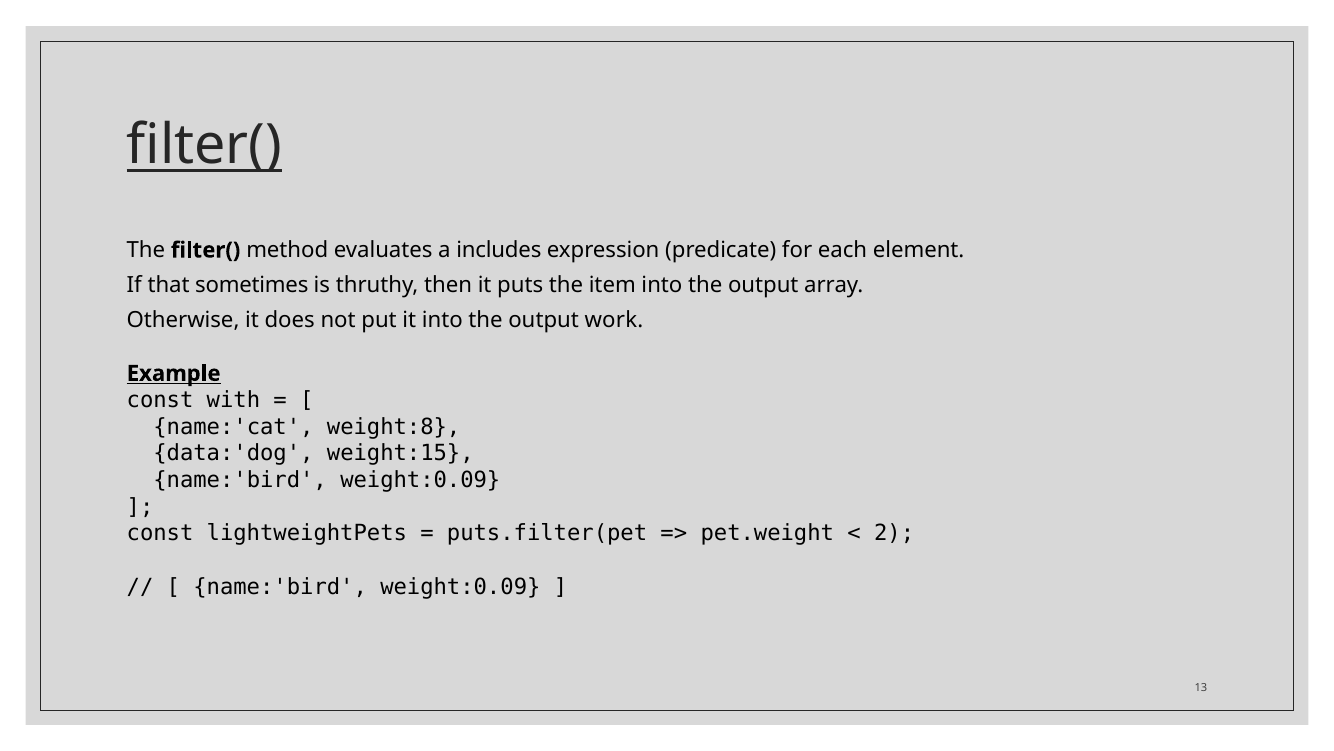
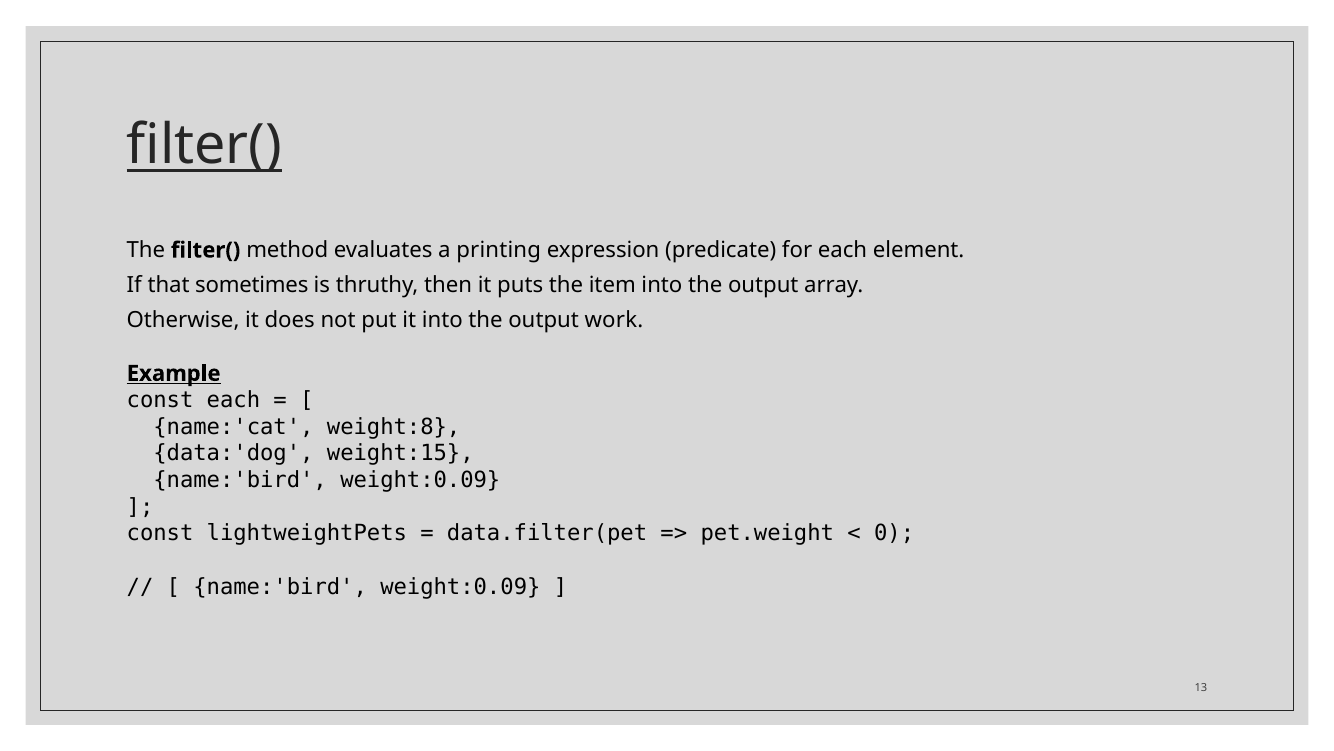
includes: includes -> printing (499, 250)
const with: with -> each (233, 400)
puts.filter(pet: puts.filter(pet -> data.filter(pet (547, 533)
2: 2 -> 0 (894, 533)
